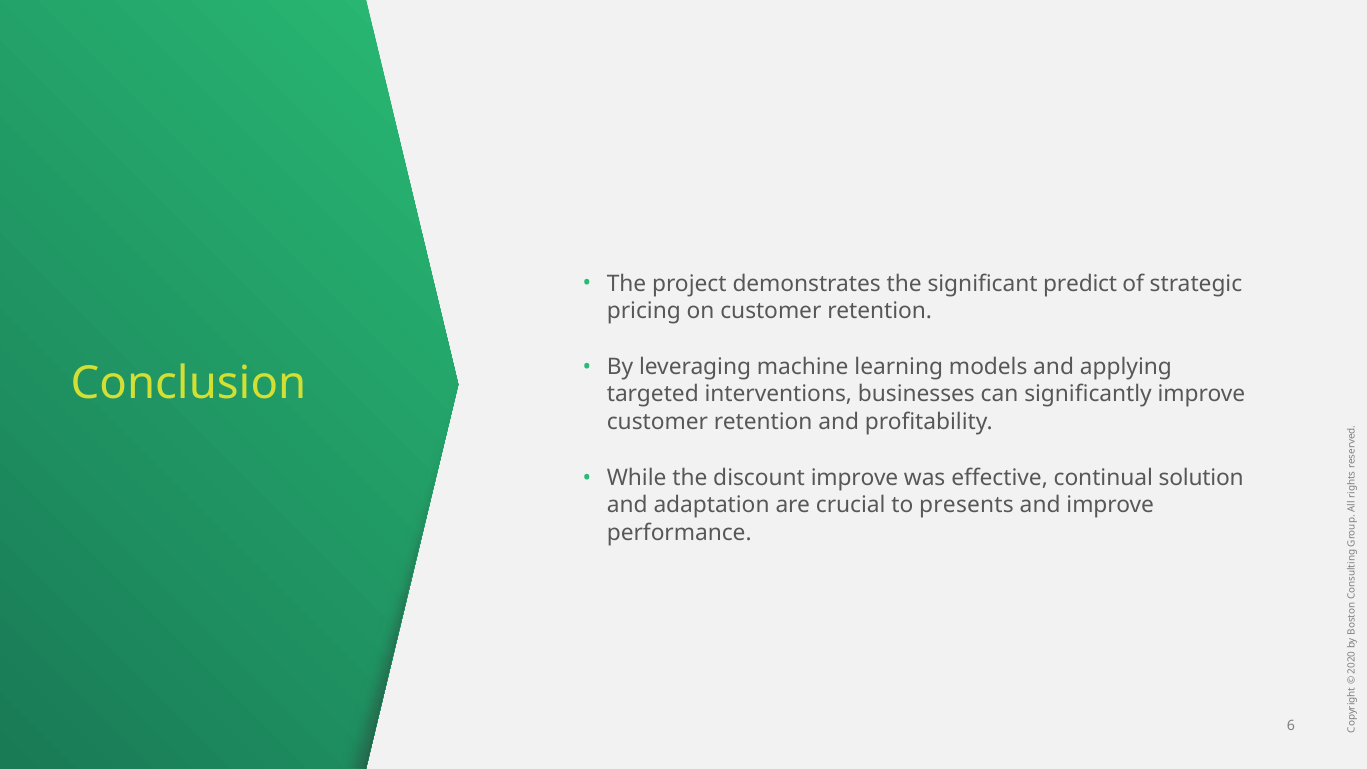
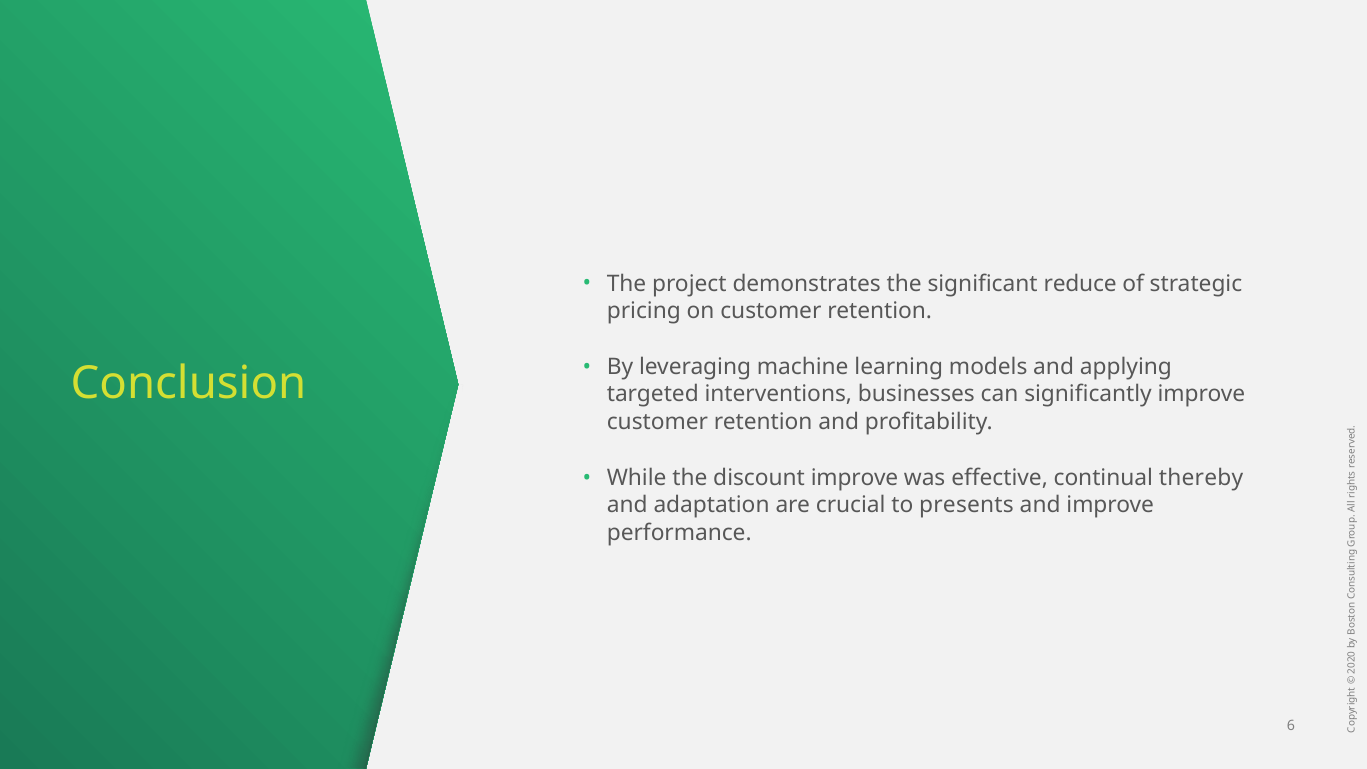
predict: predict -> reduce (1080, 284)
solution: solution -> thereby (1201, 478)
